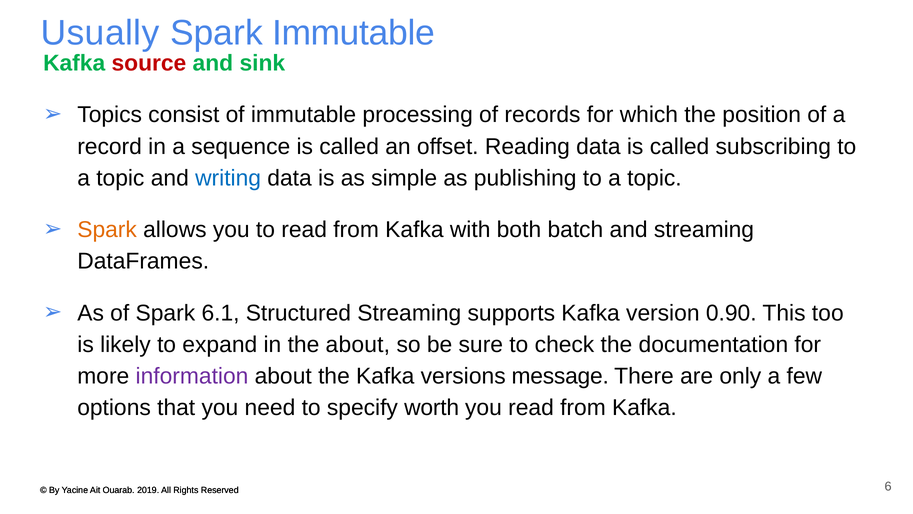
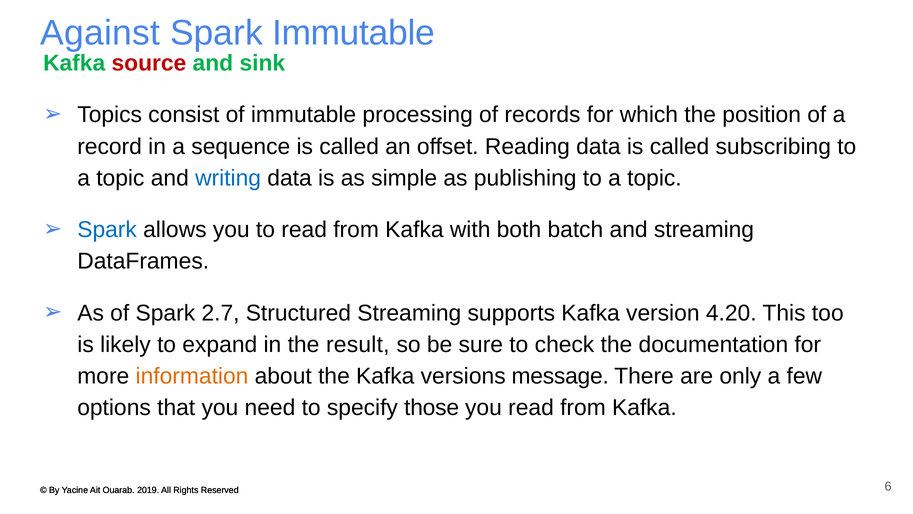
Usually: Usually -> Against (100, 33)
Spark colour: orange -> blue (107, 230)
6.1: 6.1 -> 2.7 (221, 313)
0.90: 0.90 -> 4.20 (731, 313)
the about: about -> result (358, 344)
information colour: purple -> orange (192, 376)
worth: worth -> those (432, 407)
